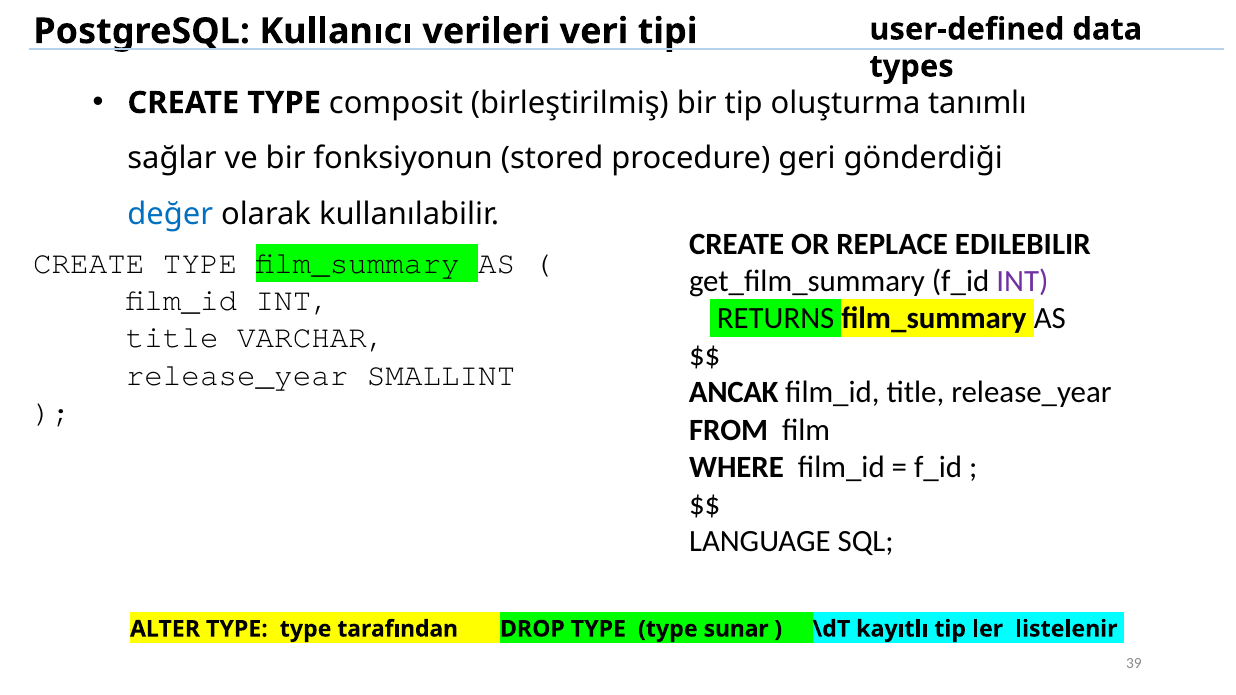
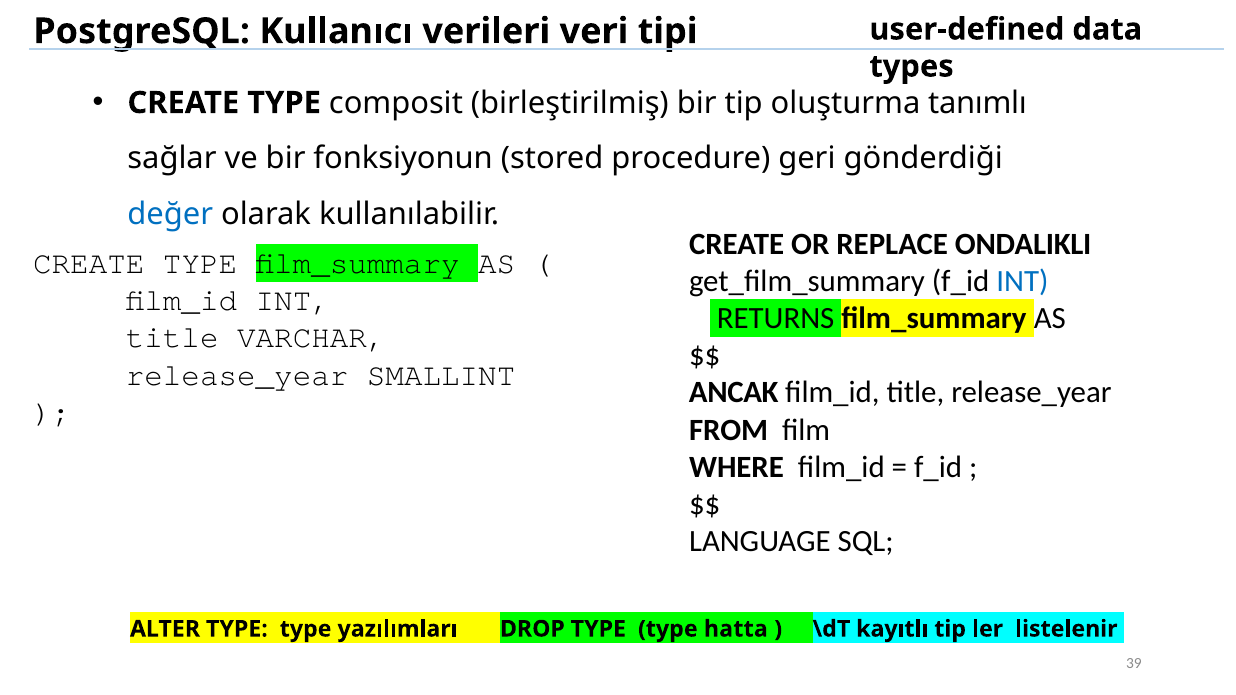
EDILEBILIR: EDILEBILIR -> ONDALIKLI (1023, 245)
INT colour: purple -> blue (1022, 282)
tarafından: tarafından -> yazılımları (398, 629)
sunar: sunar -> hatta (736, 629)
